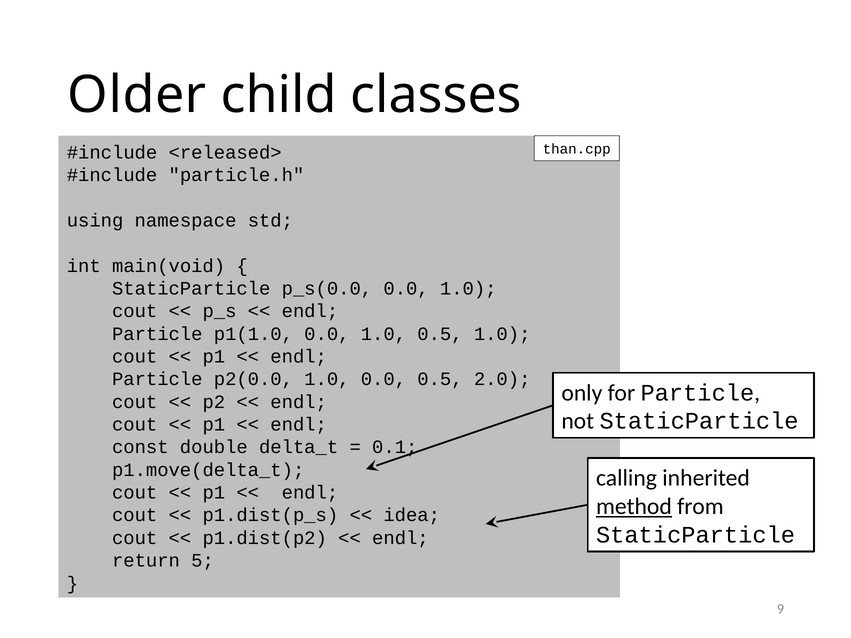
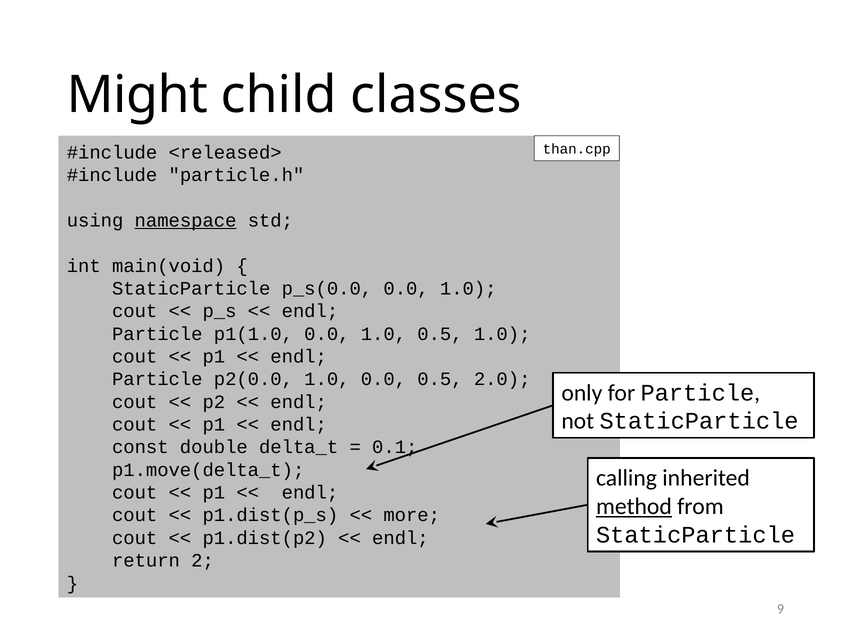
Older: Older -> Might (137, 95)
namespace underline: none -> present (186, 221)
idea: idea -> more (412, 515)
5: 5 -> 2 (203, 561)
